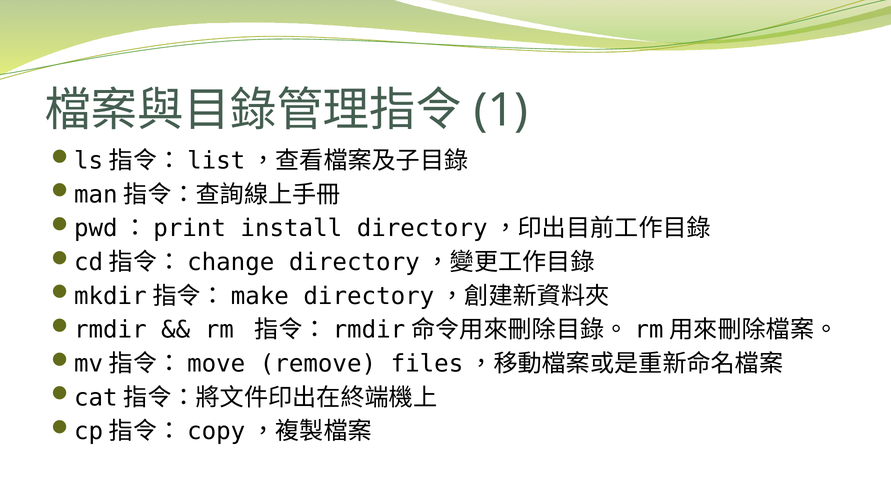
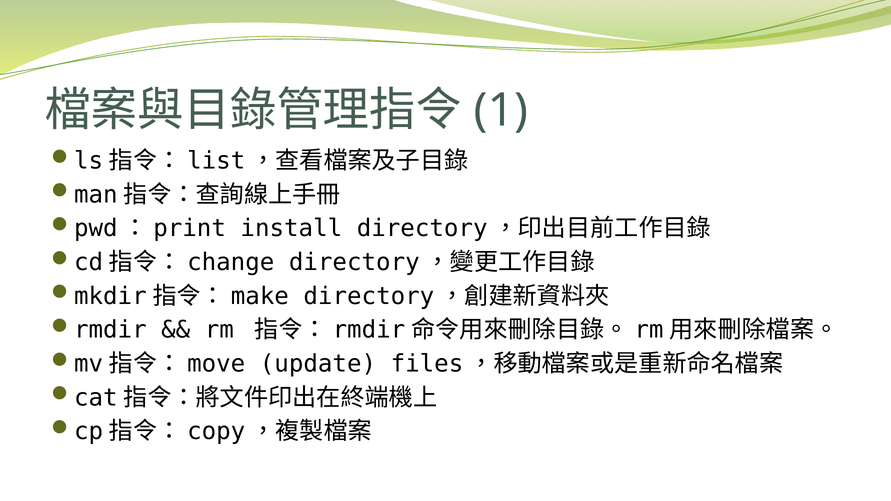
remove: remove -> update (318, 364)
